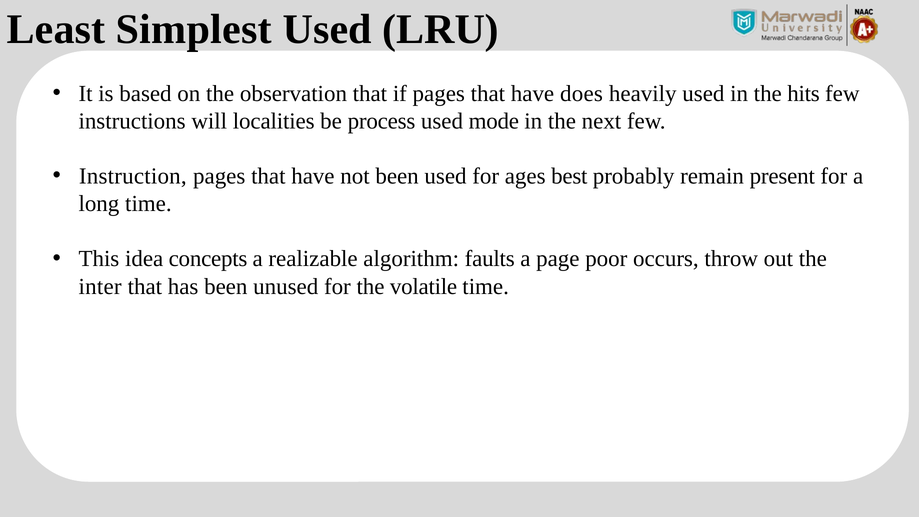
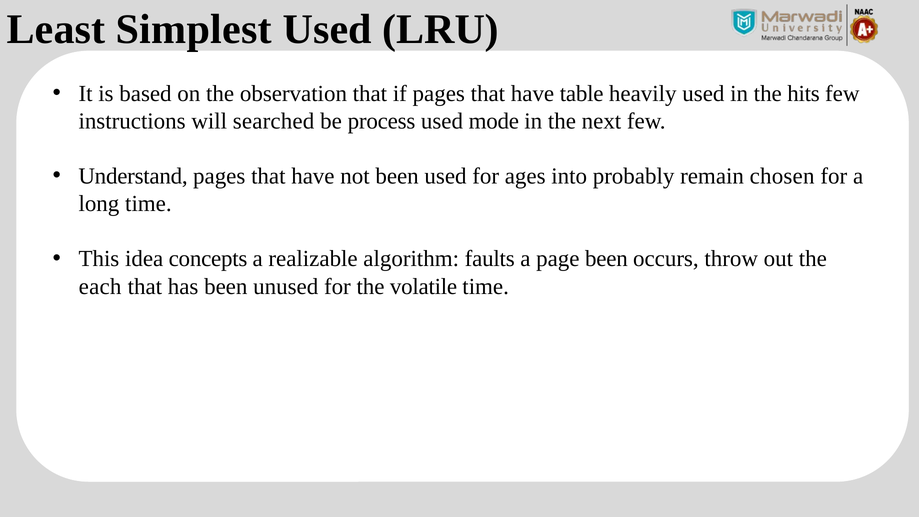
does: does -> table (582, 93)
localities: localities -> searched (274, 121)
Instruction: Instruction -> Understand (133, 176)
best: best -> into (569, 176)
present: present -> chosen (782, 176)
page poor: poor -> been (606, 259)
inter: inter -> each (100, 286)
